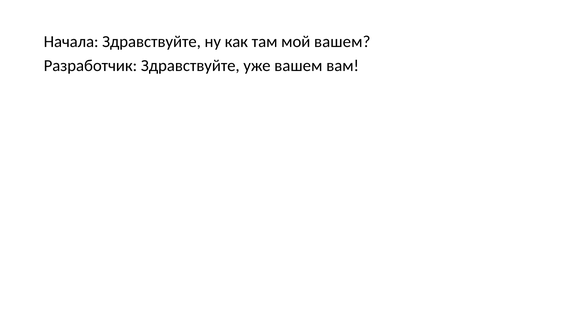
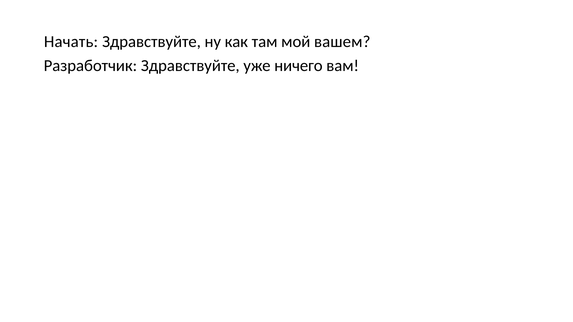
Начала: Начала -> Начать (71, 42)
уже вашем: вашем -> ничего (298, 66)
